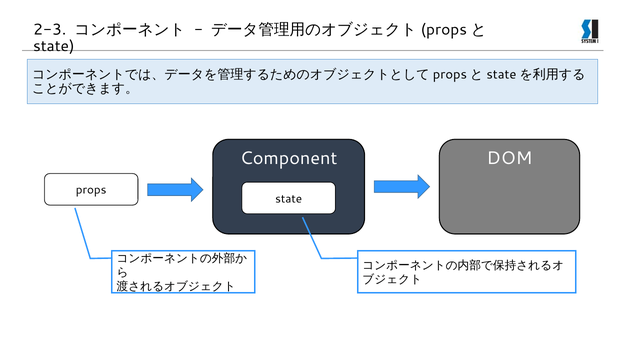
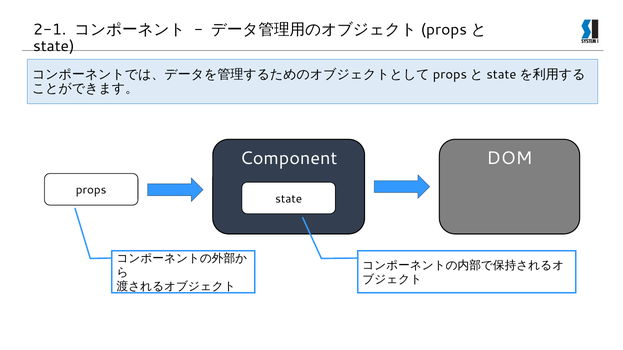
2-3: 2-3 -> 2-1 (50, 29)
